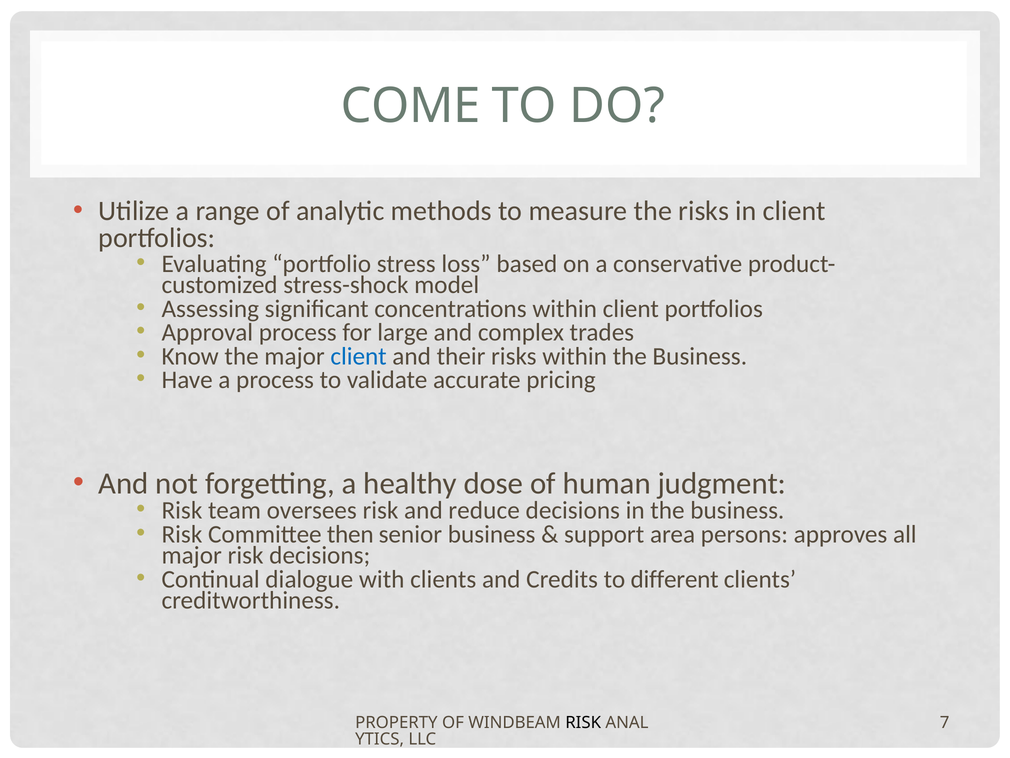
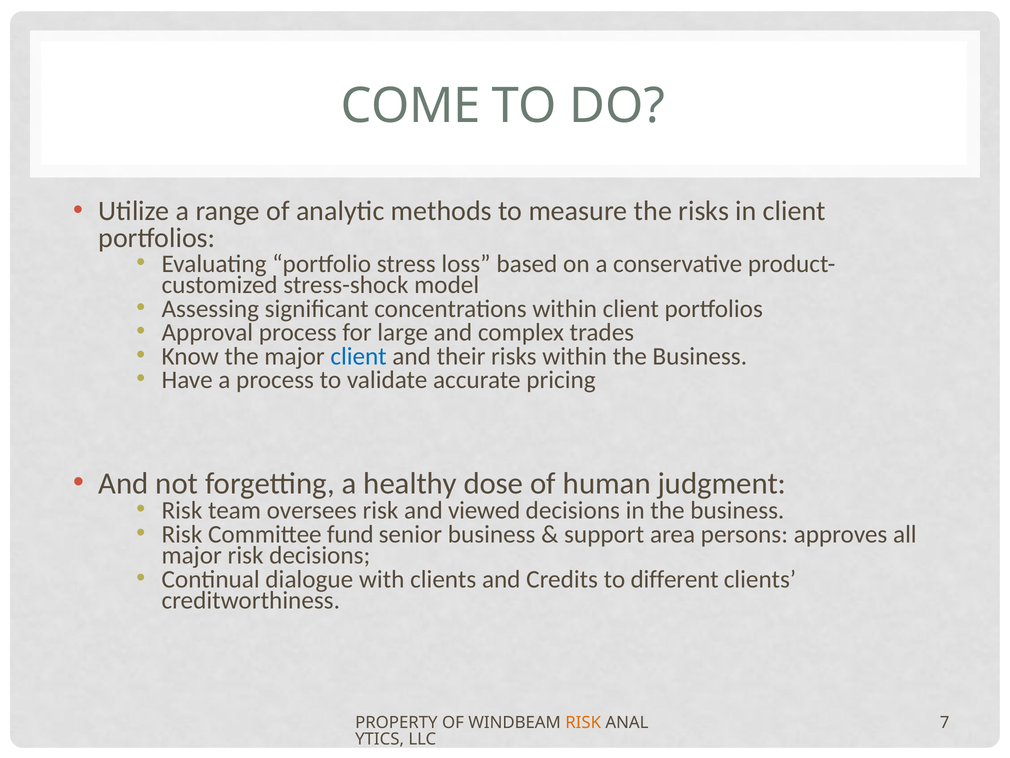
reduce: reduce -> viewed (484, 510)
then: then -> fund (350, 534)
RISK colour: black -> orange (583, 722)
